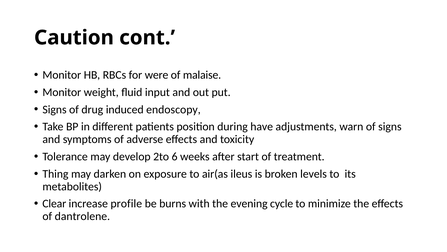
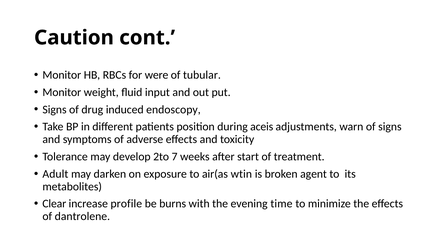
malaise: malaise -> tubular (202, 75)
have: have -> aceis (262, 126)
6: 6 -> 7 (175, 156)
Thing: Thing -> Adult (55, 174)
ileus: ileus -> wtin (241, 174)
levels: levels -> agent (314, 174)
cycle: cycle -> time (281, 203)
